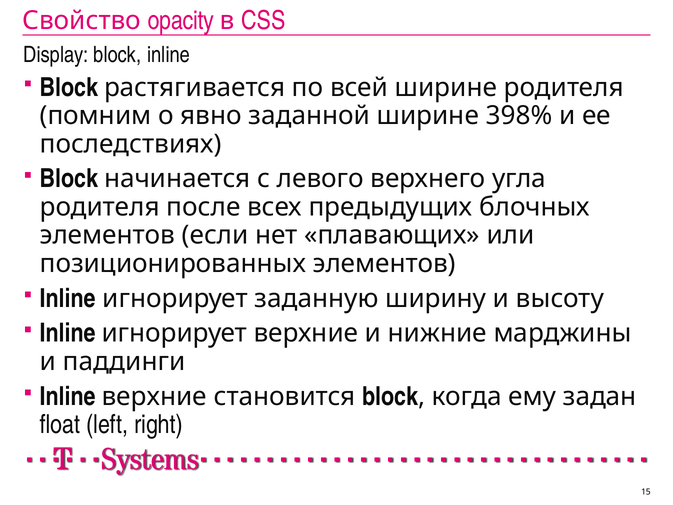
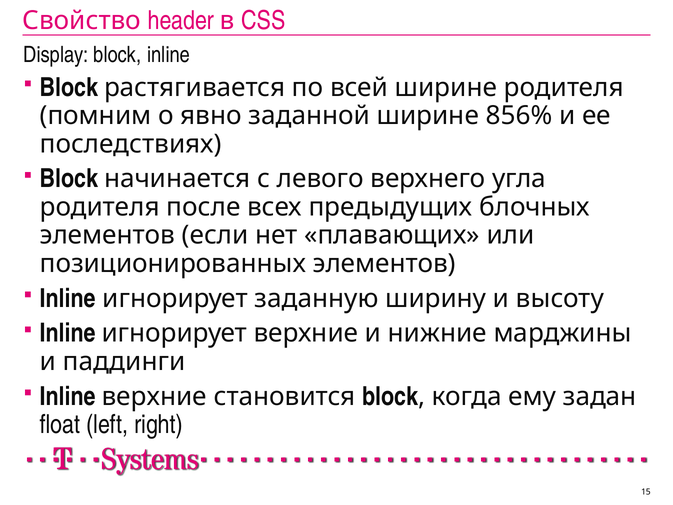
opacity: opacity -> header (181, 21)
398%: 398% -> 856% (519, 116)
